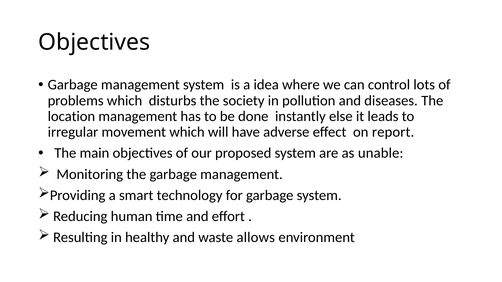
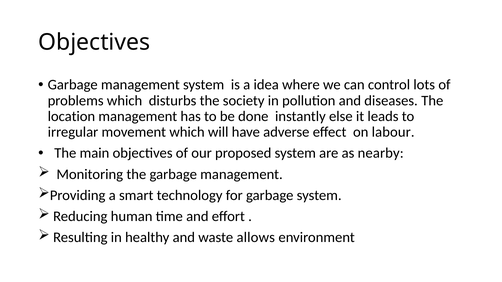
report: report -> labour (393, 132)
unable: unable -> nearby (381, 153)
